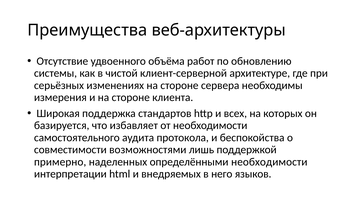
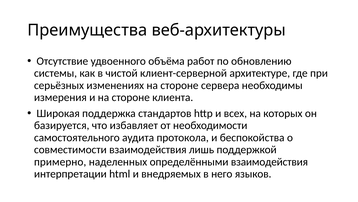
совместимости возможностями: возможностями -> взаимодействия (148, 149)
определёнными необходимости: необходимости -> взаимодействия (269, 161)
